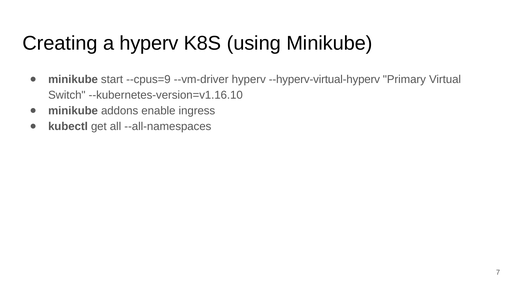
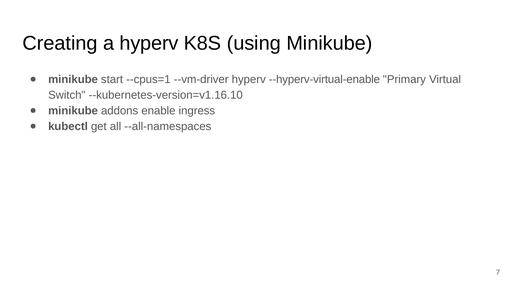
--cpus=9: --cpus=9 -> --cpus=1 (148, 79)
--hyperv-virtual-hyperv: --hyperv-virtual-hyperv -> --hyperv-virtual-enable (324, 79)
